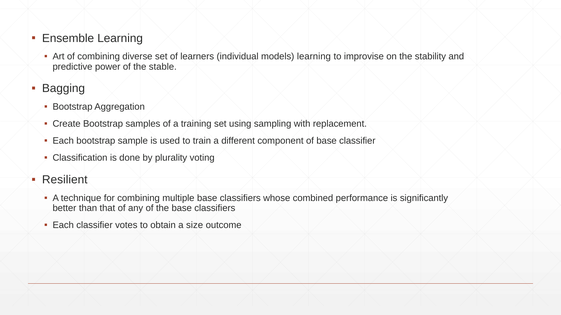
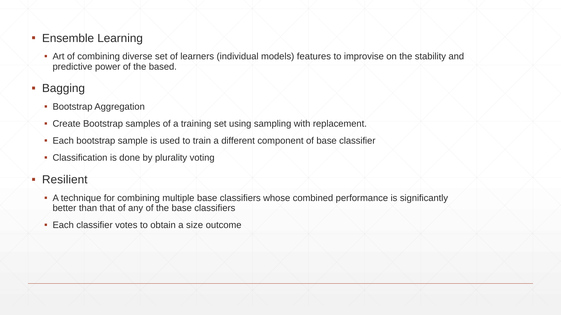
models learning: learning -> features (314, 57)
stable: stable -> based (163, 67)
